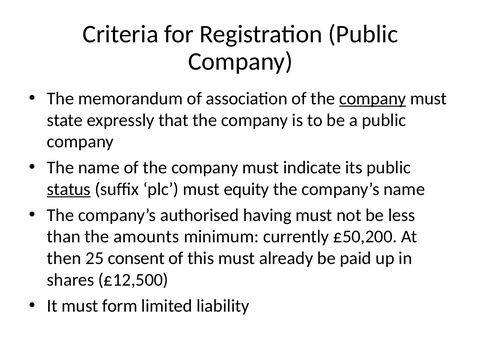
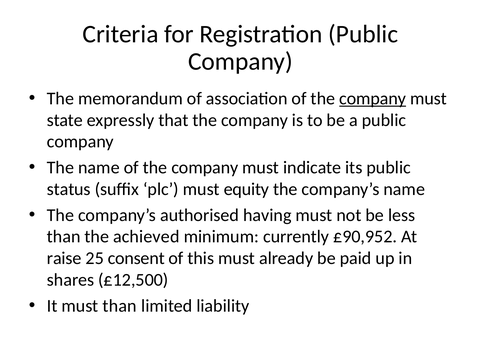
status underline: present -> none (69, 190)
amounts: amounts -> achieved (146, 237)
£50,200: £50,200 -> £90,952 (365, 237)
then: then -> raise (64, 259)
must form: form -> than (120, 306)
